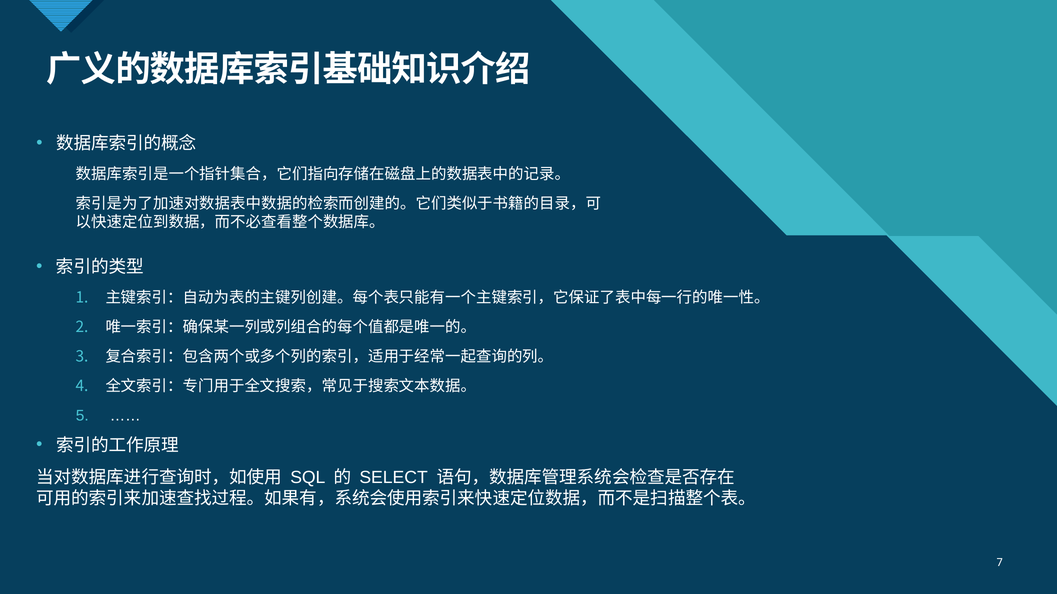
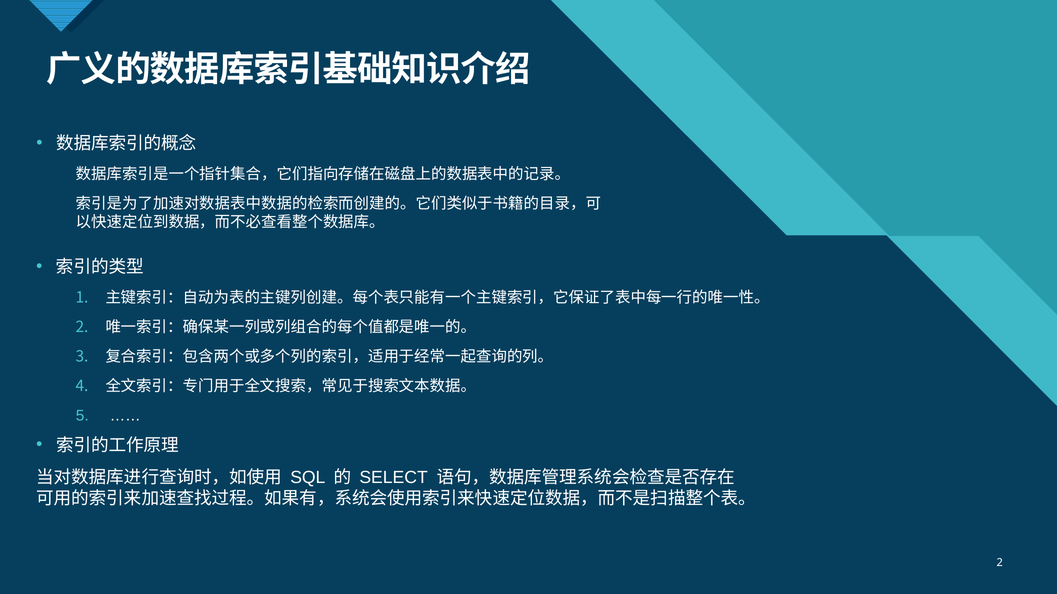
7: 7 -> 2 (1000, 563)
